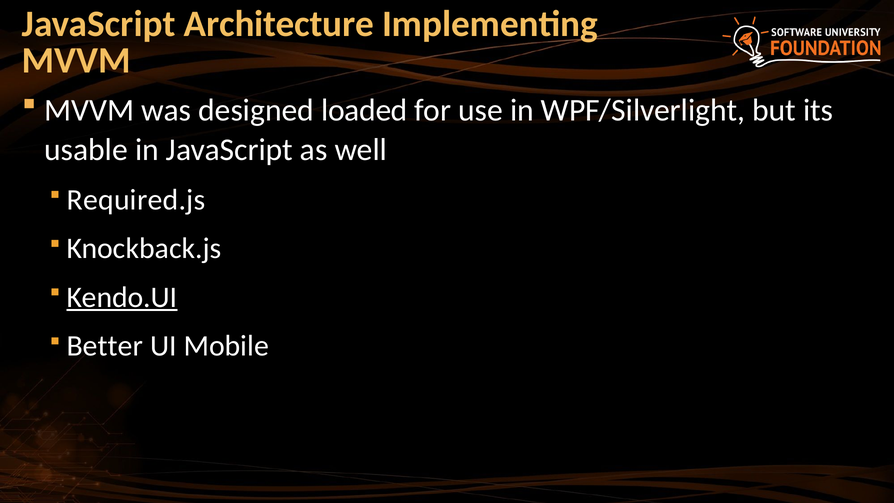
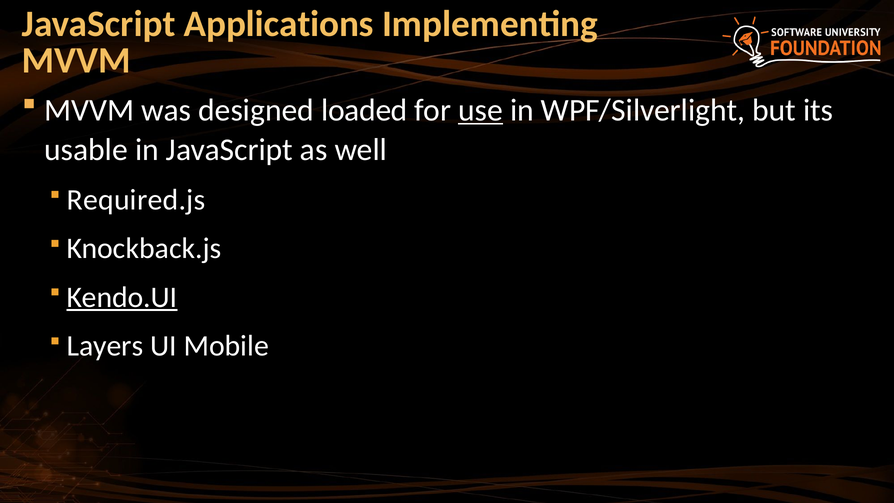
Architecture: Architecture -> Applications (279, 24)
use underline: none -> present (481, 110)
Better: Better -> Layers (105, 346)
